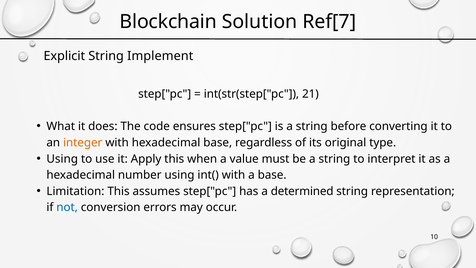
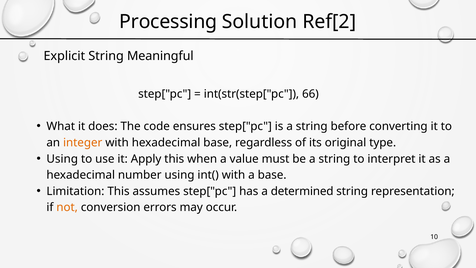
Blockchain: Blockchain -> Processing (168, 22)
Ref[7: Ref[7 -> Ref[2 (329, 22)
Implement: Implement -> Meaningful (160, 56)
21: 21 -> 66 (310, 94)
not colour: blue -> orange (67, 207)
